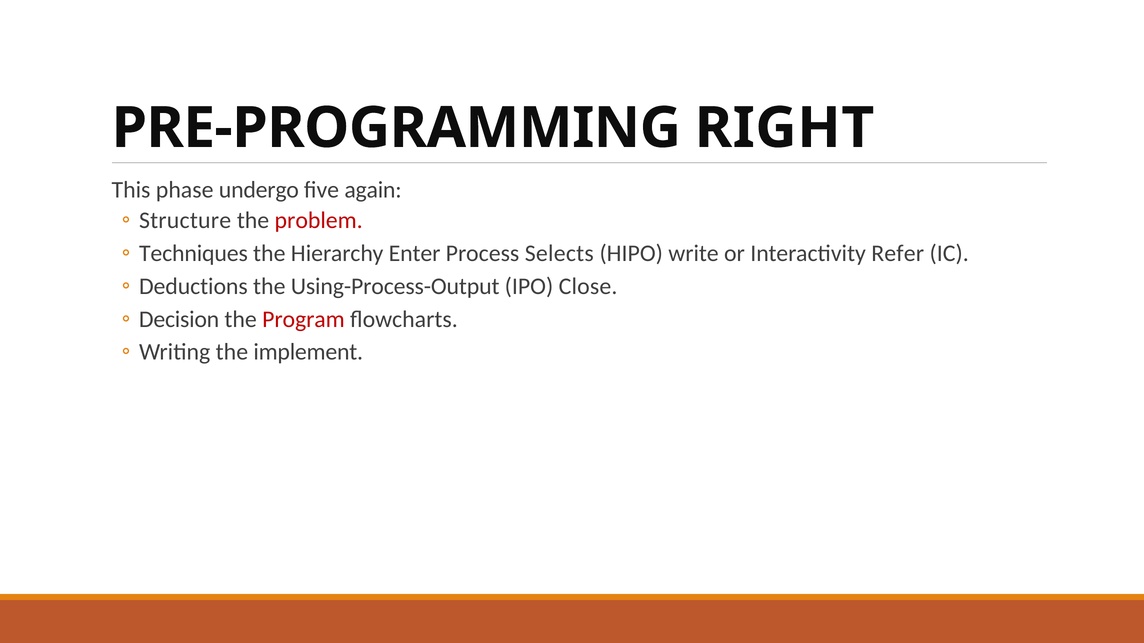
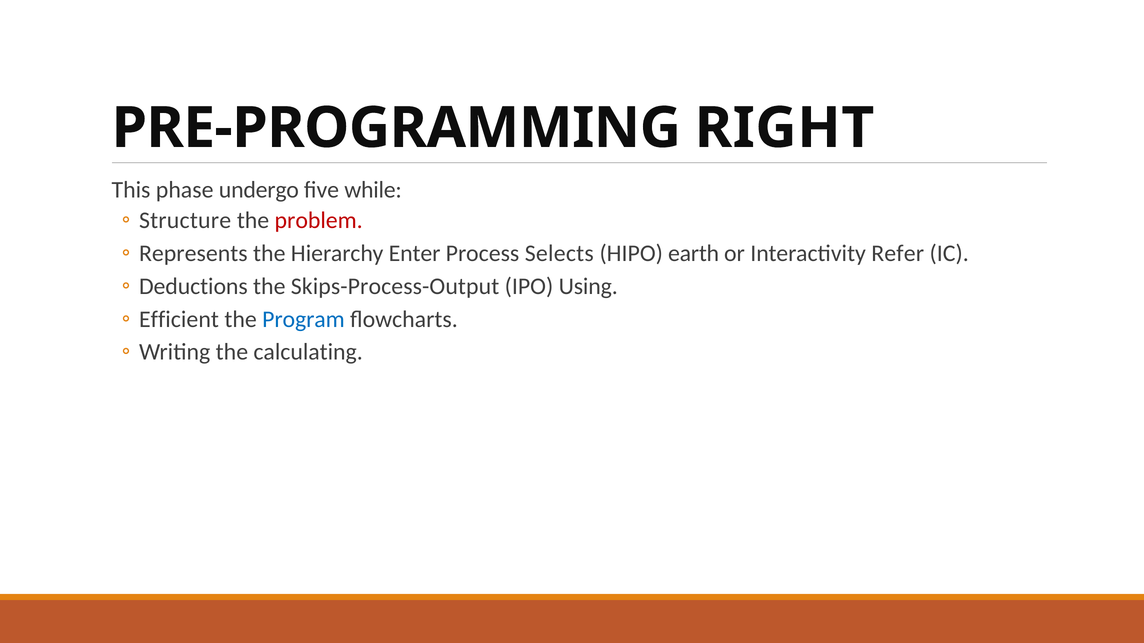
again: again -> while (373, 190)
Techniques: Techniques -> Represents (193, 254)
write: write -> earth (694, 254)
Using-Process-Output: Using-Process-Output -> Skips-Process-Output (395, 287)
Close: Close -> Using (588, 287)
Decision: Decision -> Efficient (179, 319)
Program colour: red -> blue (303, 319)
implement: implement -> calculating (308, 352)
